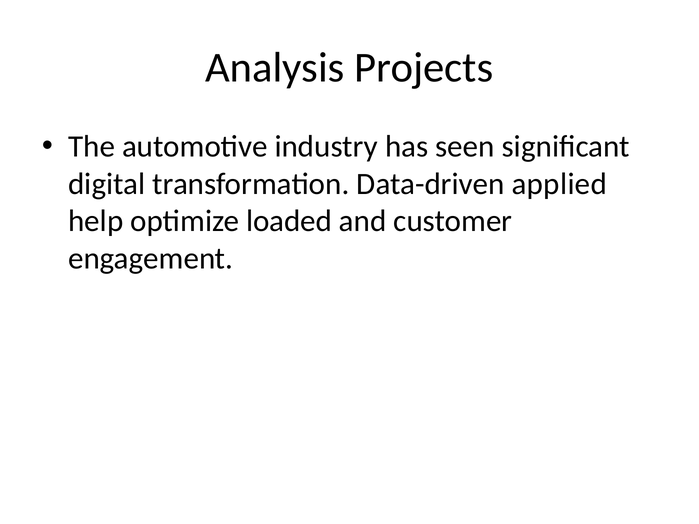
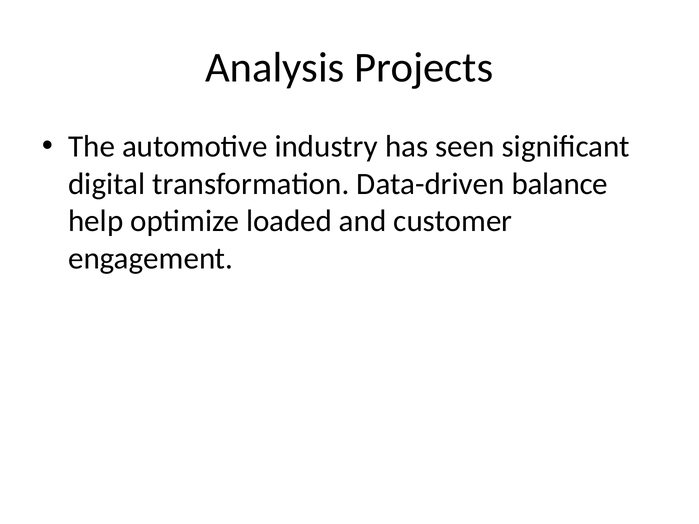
applied: applied -> balance (560, 184)
